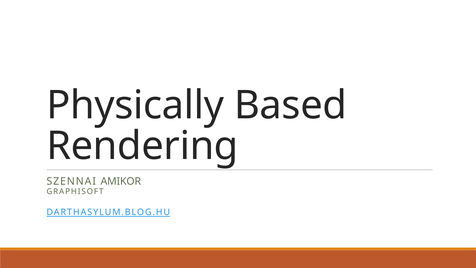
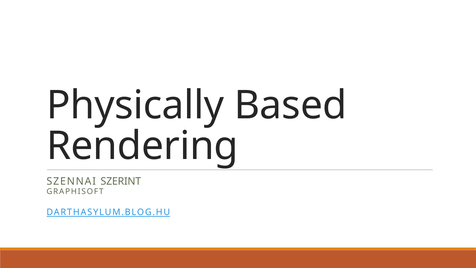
AMIKOR: AMIKOR -> SZERINT (121, 181)
